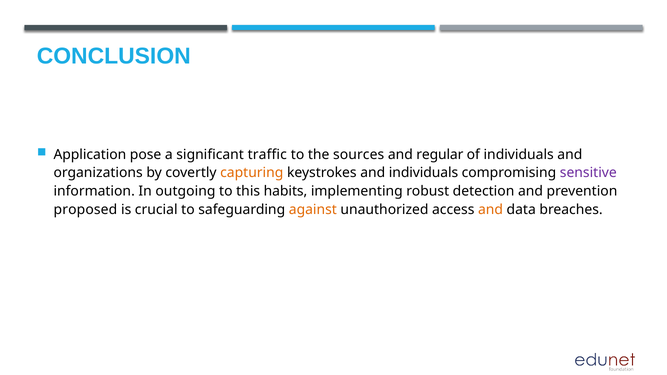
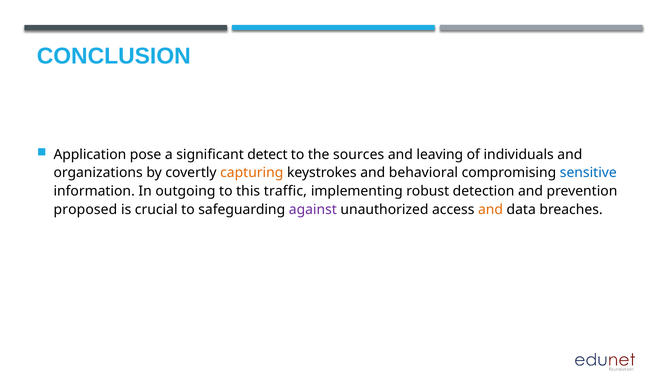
traffic: traffic -> detect (267, 155)
regular: regular -> leaving (440, 155)
and individuals: individuals -> behavioral (423, 173)
sensitive colour: purple -> blue (588, 173)
habits: habits -> traffic (285, 191)
against colour: orange -> purple (313, 210)
